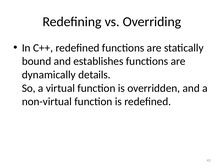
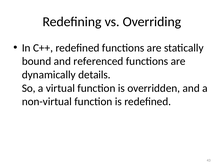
establishes: establishes -> referenced (98, 61)
